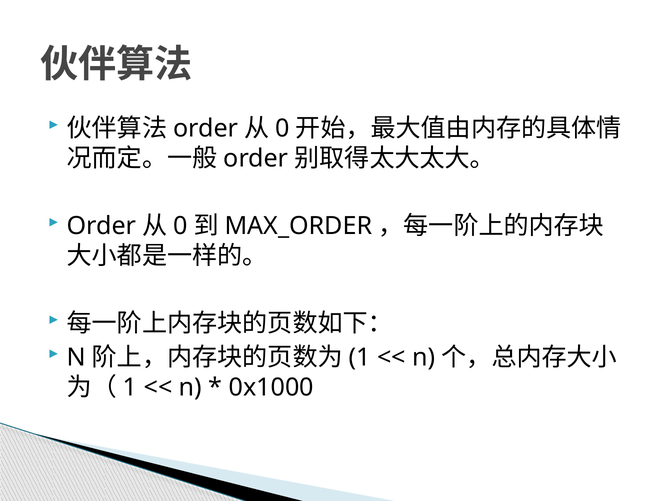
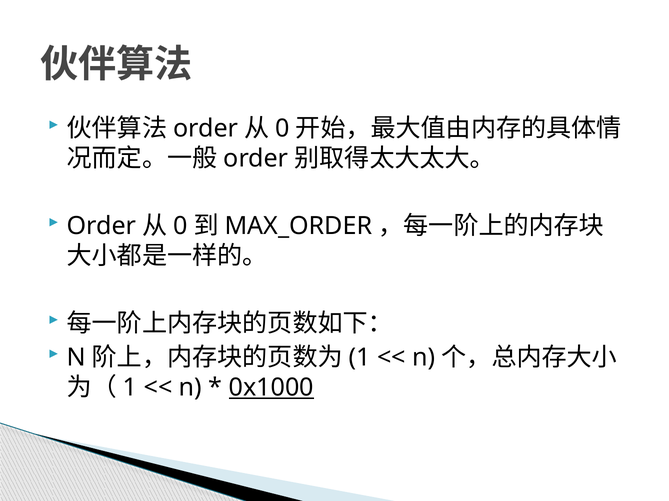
0x1000 underline: none -> present (271, 388)
